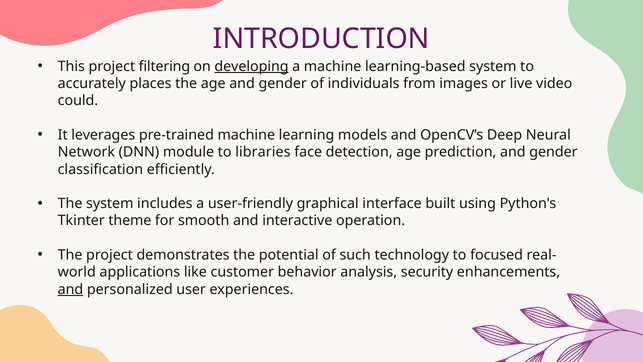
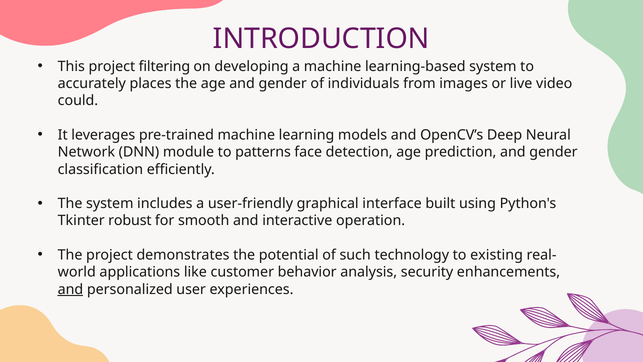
developing underline: present -> none (252, 66)
libraries: libraries -> patterns (263, 152)
theme: theme -> robust (130, 221)
focused: focused -> existing (497, 255)
